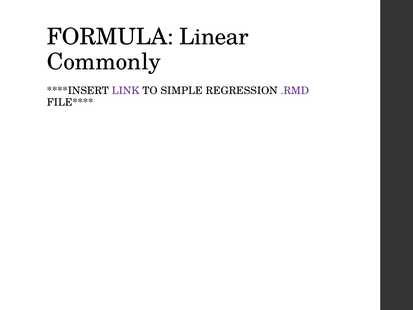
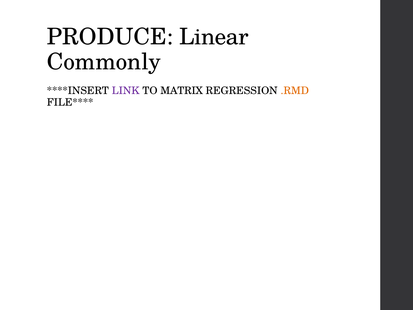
FORMULA: FORMULA -> PRODUCE (110, 37)
SIMPLE: SIMPLE -> MATRIX (182, 91)
.RMD colour: purple -> orange (295, 91)
